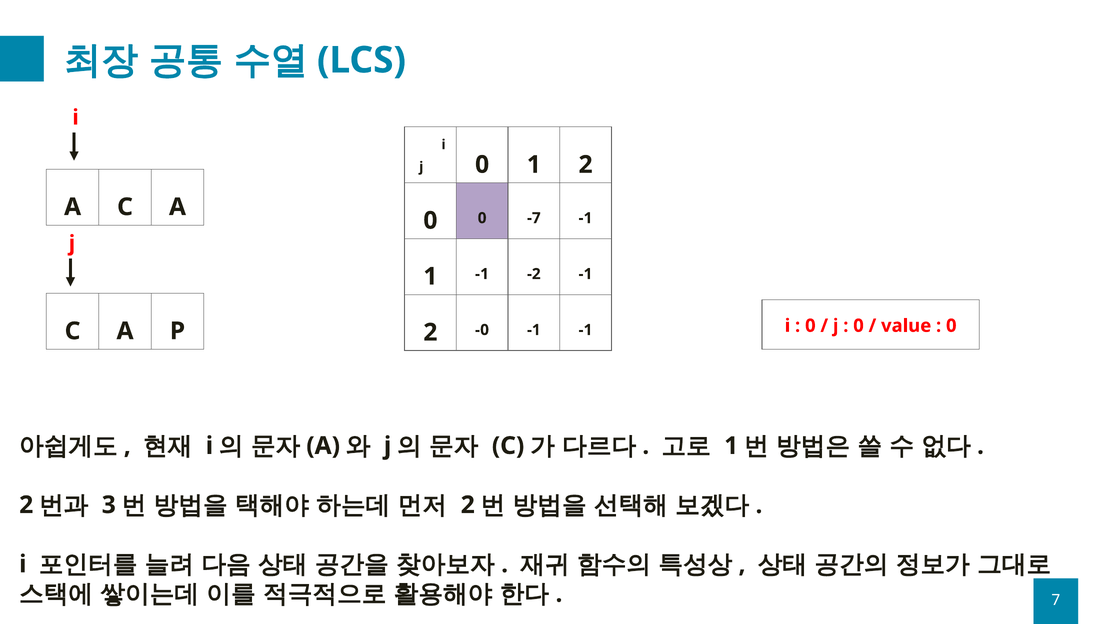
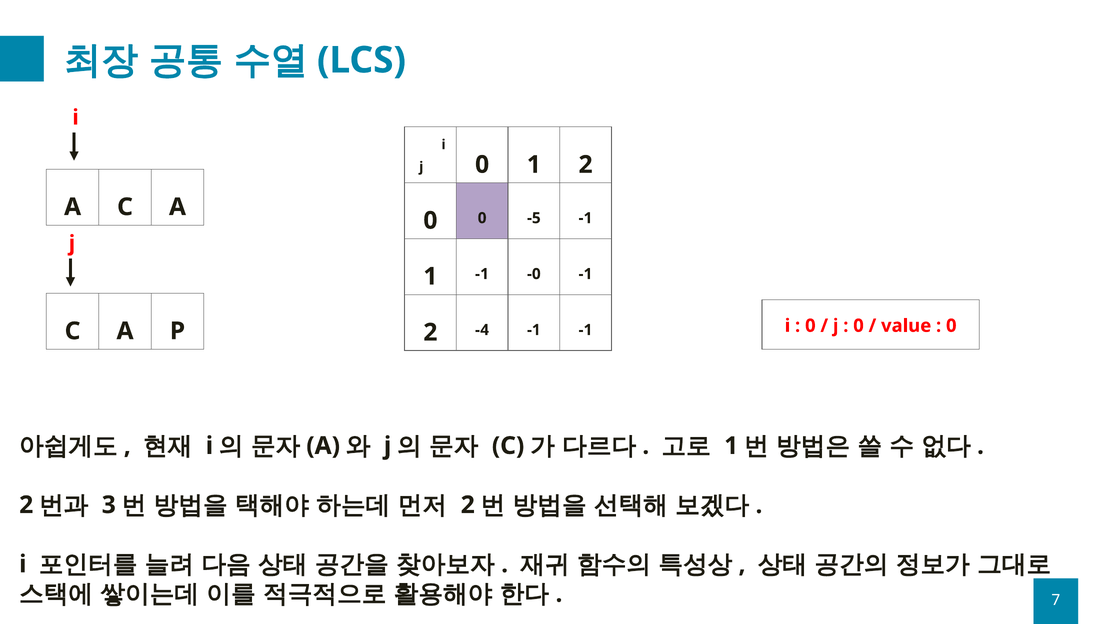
-7: -7 -> -5 (534, 218)
-2: -2 -> -0 (534, 274)
-0: -0 -> -4 (482, 330)
